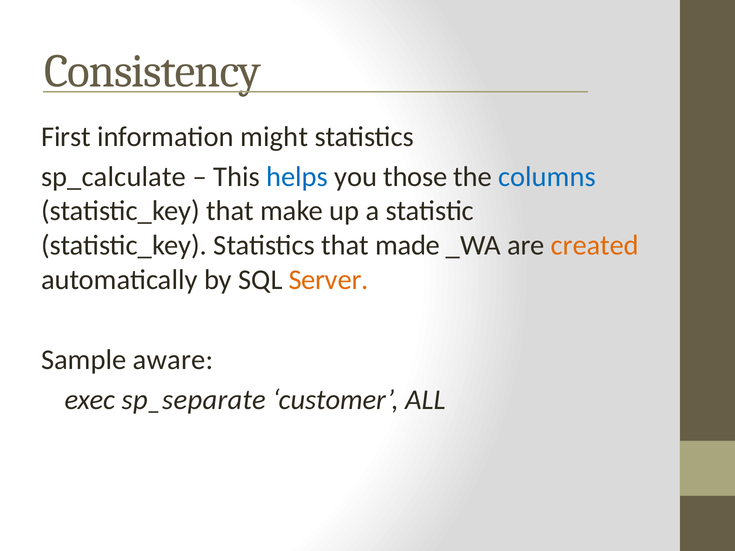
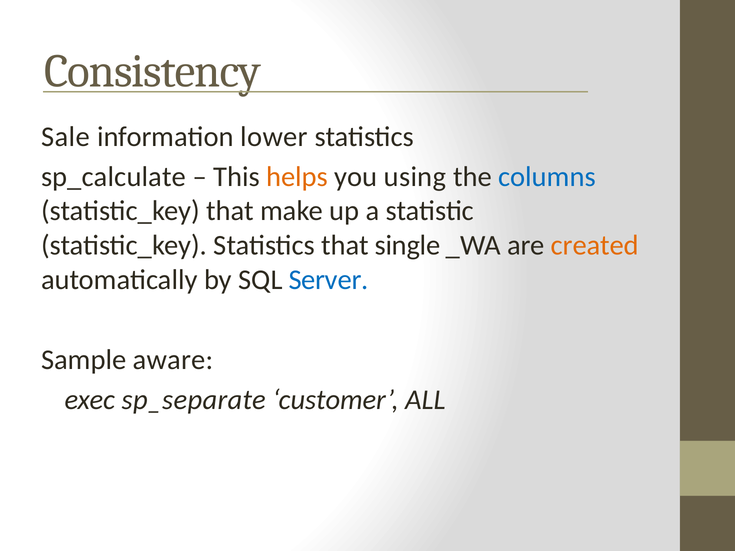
First: First -> Sale (66, 137)
might: might -> lower (274, 137)
helps colour: blue -> orange (297, 177)
those: those -> using (415, 177)
made: made -> single (408, 245)
Server colour: orange -> blue (328, 280)
